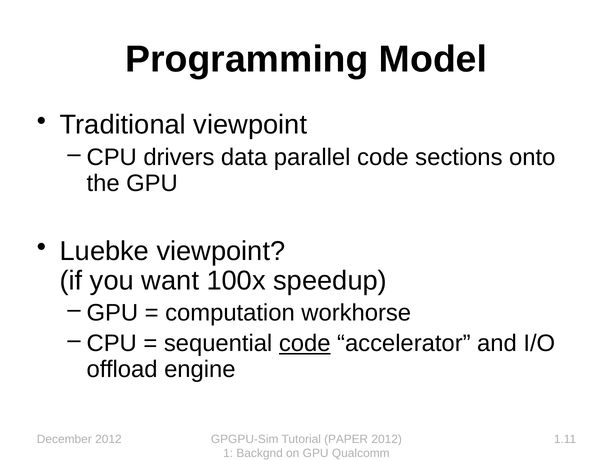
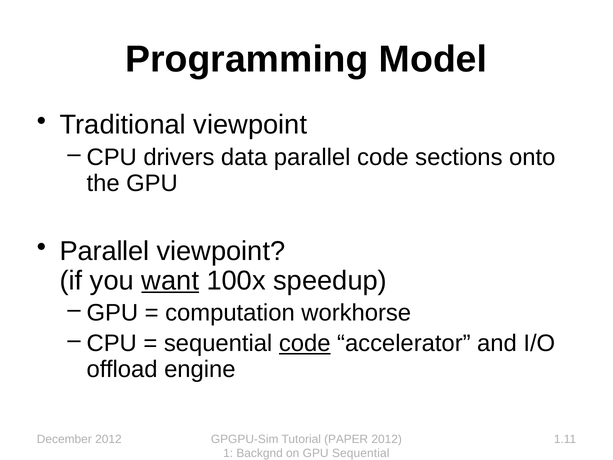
Luebke: Luebke -> Parallel (105, 251)
want underline: none -> present (170, 280)
GPU Qualcomm: Qualcomm -> Sequential (361, 453)
